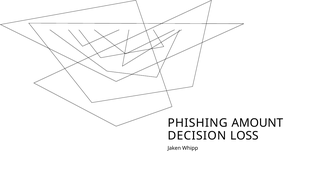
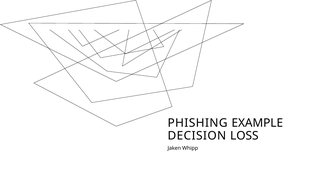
AMOUNT: AMOUNT -> EXAMPLE (257, 123)
